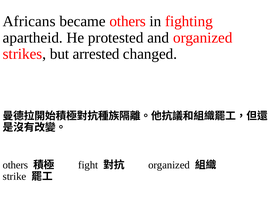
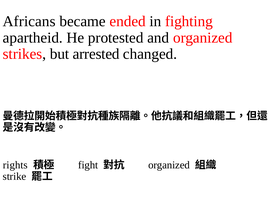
became others: others -> ended (128, 21)
others: others -> rights (15, 166)
